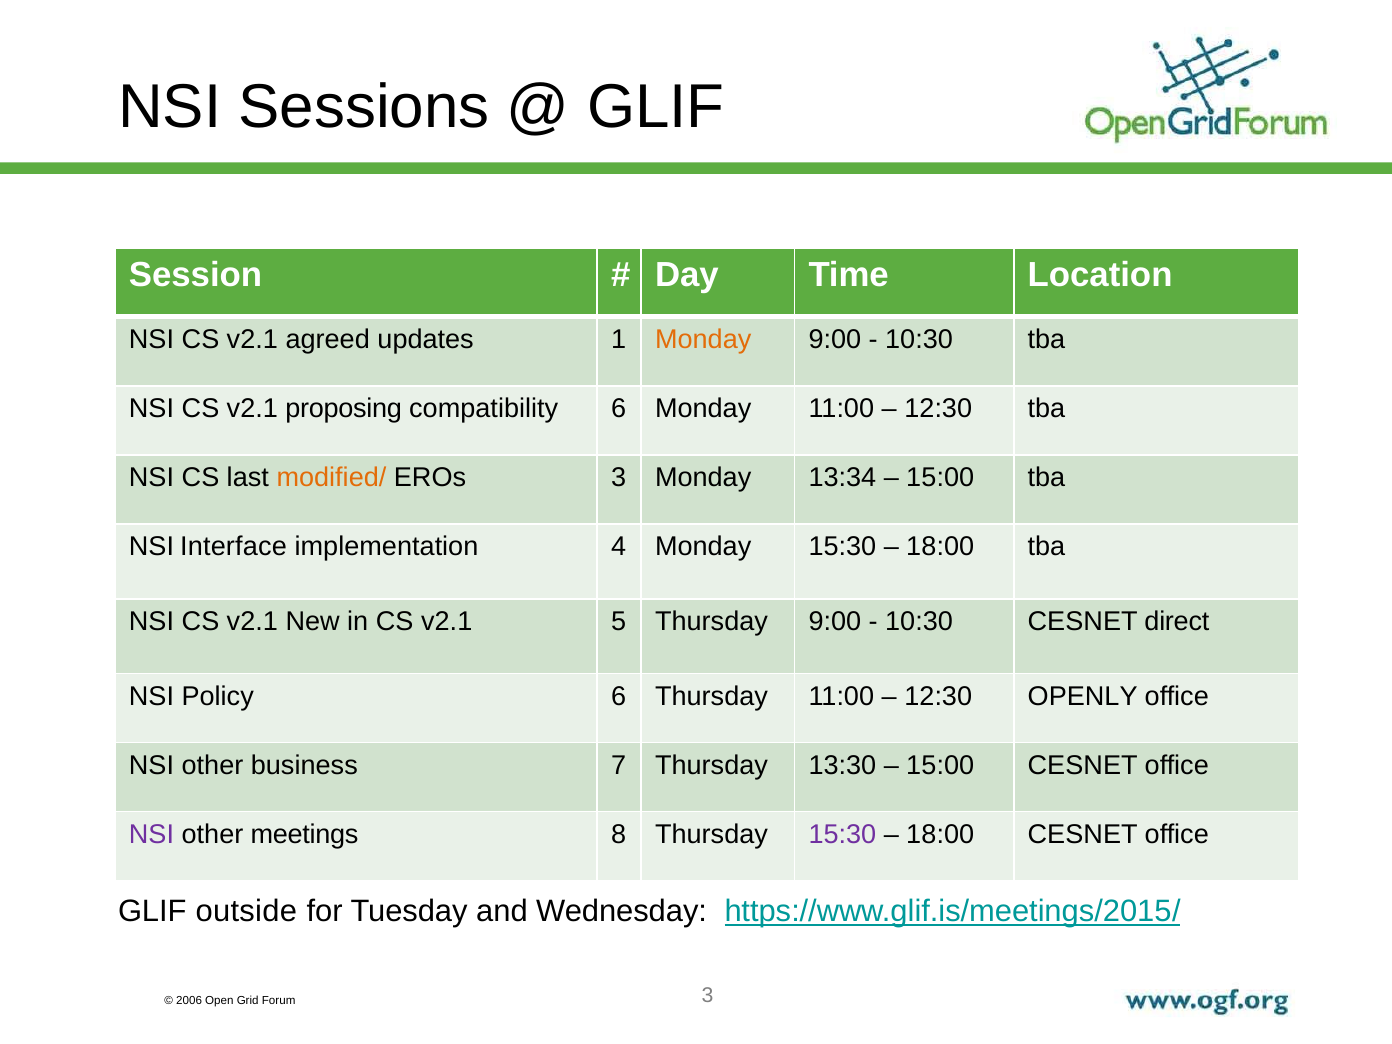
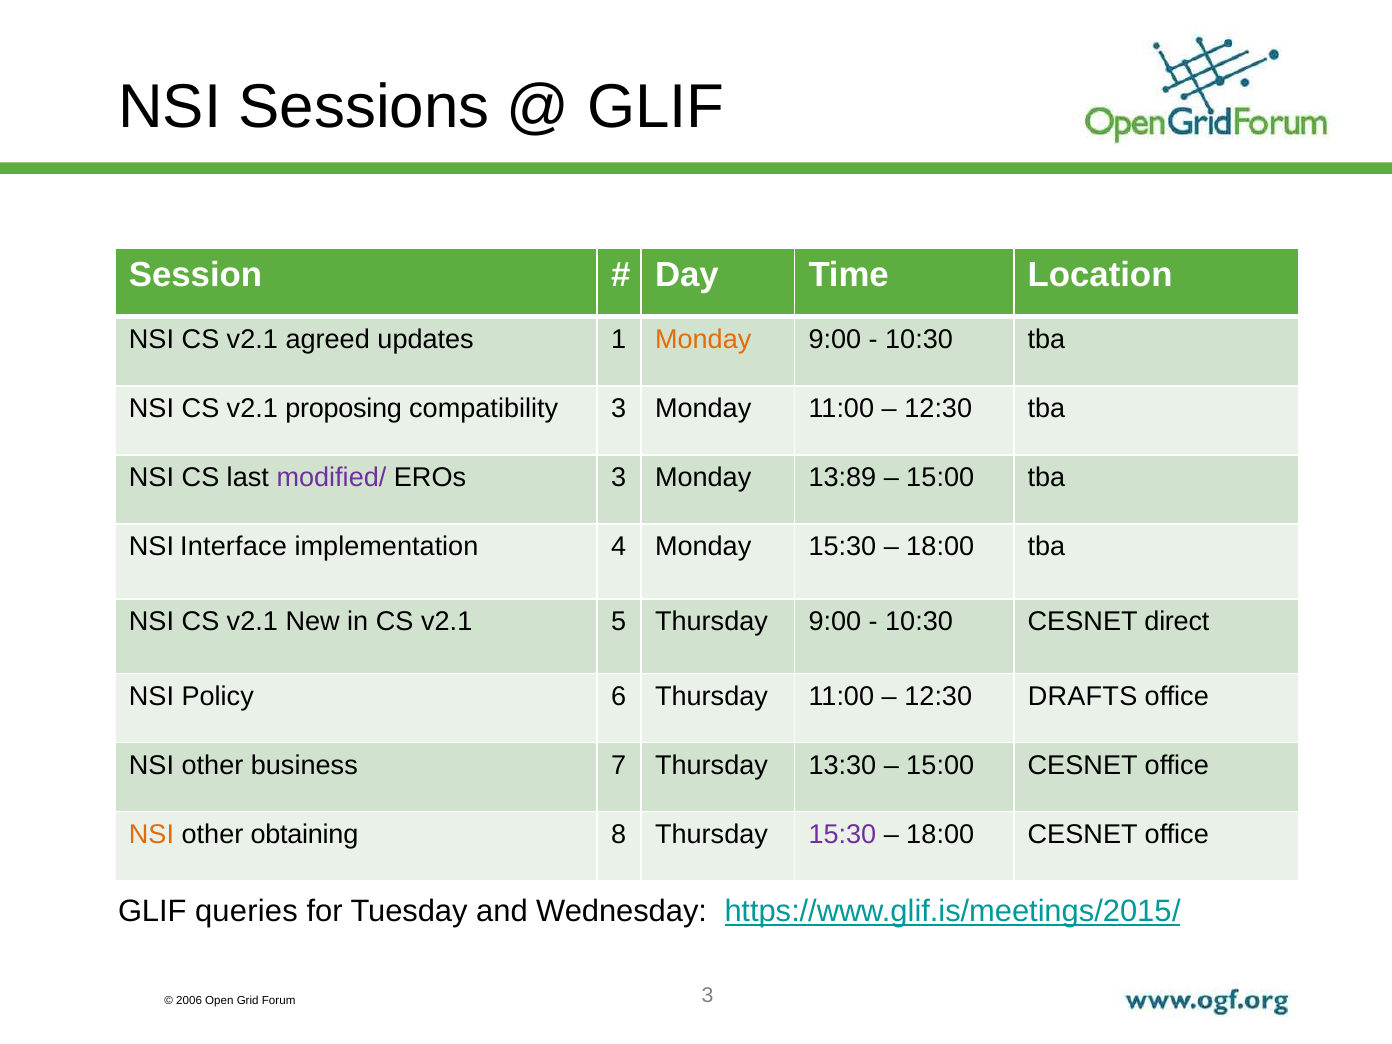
compatibility 6: 6 -> 3 (619, 409)
modified/ colour: orange -> purple (331, 478)
13:34: 13:34 -> 13:89 (842, 478)
OPENLY: OPENLY -> DRAFTS (1083, 696)
NSI colour: purple -> orange (151, 834)
meetings: meetings -> obtaining (304, 834)
outside: outside -> queries (246, 911)
